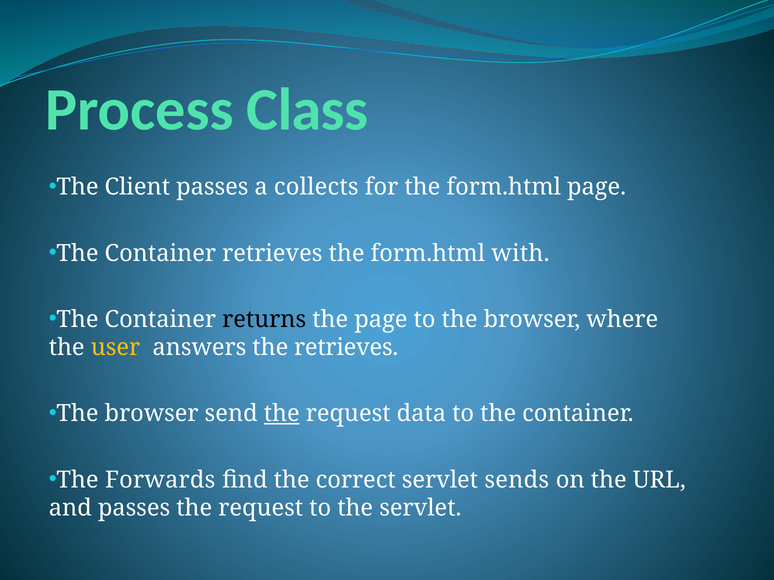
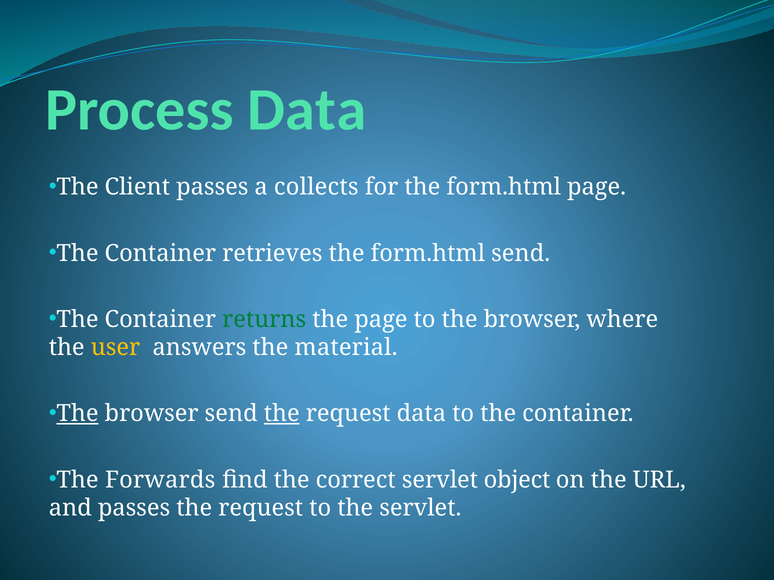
Process Class: Class -> Data (307, 110)
form.html with: with -> send (521, 253)
returns colour: black -> green (264, 320)
the retrieves: retrieves -> material (346, 348)
The underline: none -> present (78, 414)
sends: sends -> object (517, 480)
